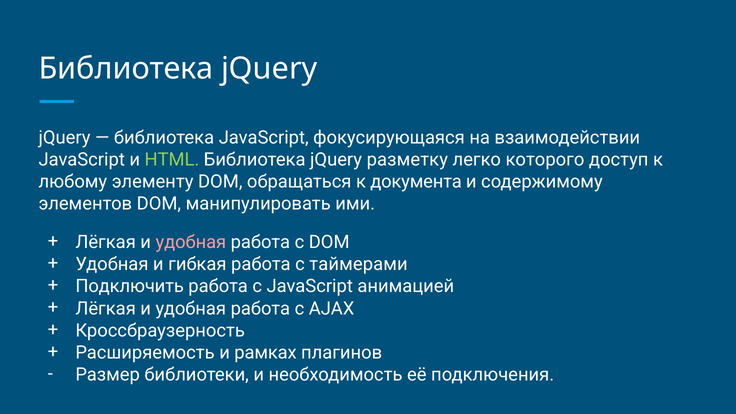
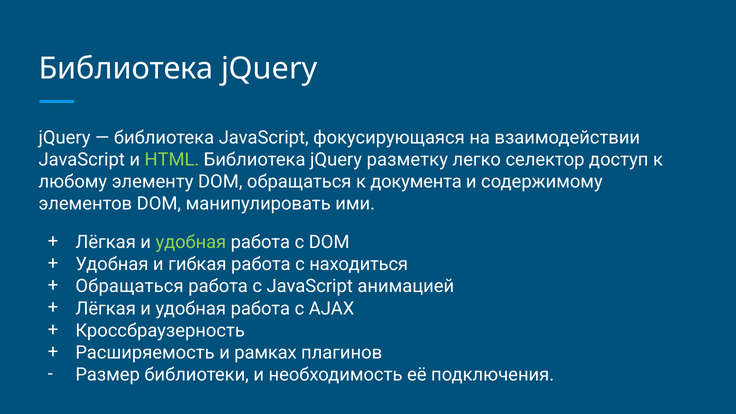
которого: которого -> селектор (545, 160)
удобная colour: pink -> light green (191, 242)
таймерами: таймерами -> находиться (359, 264)
Подключить: Подключить -> Обращаться (130, 286)
